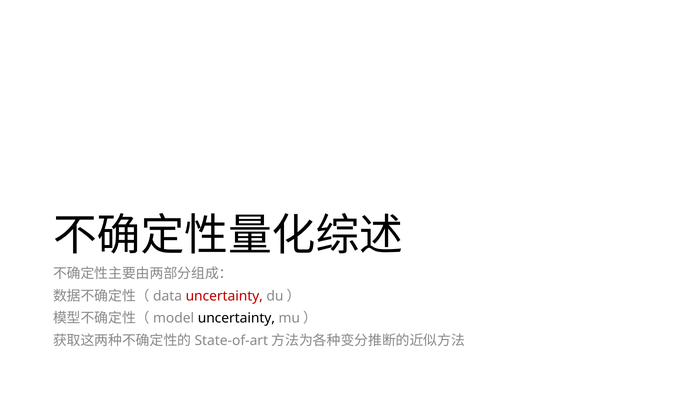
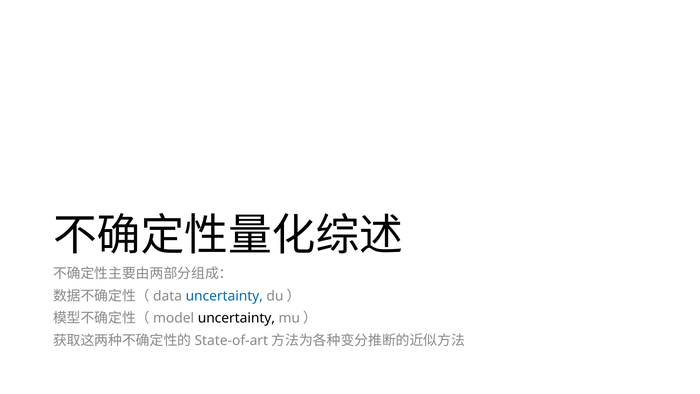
uncertainty colour: red -> blue (224, 296)
